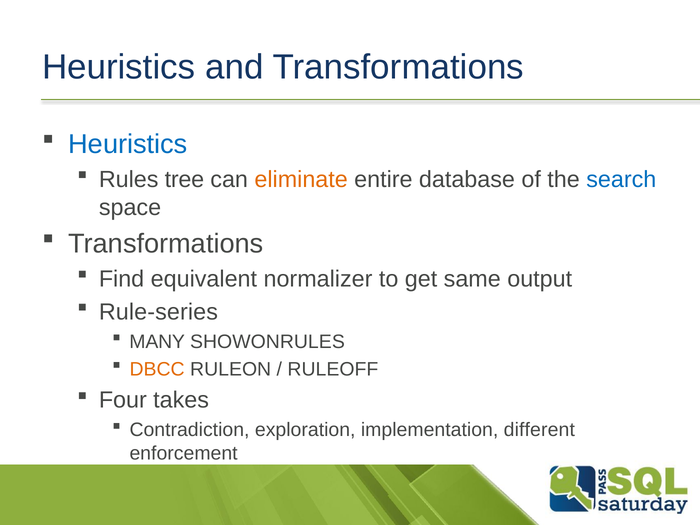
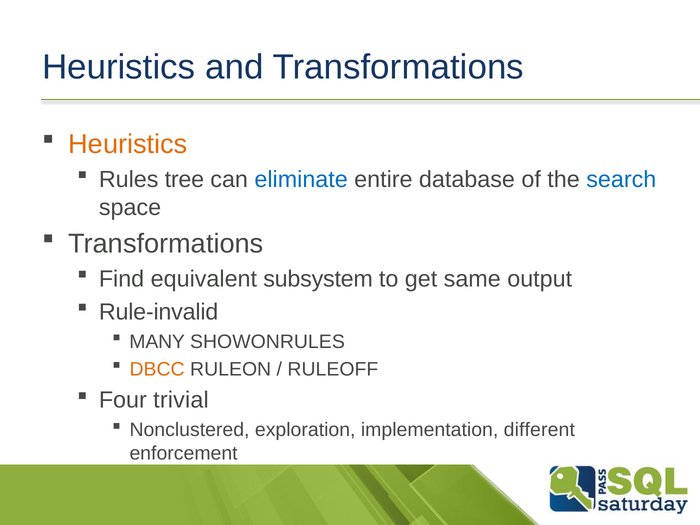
Heuristics colour: blue -> orange (128, 144)
eliminate colour: orange -> blue (301, 179)
normalizer: normalizer -> subsystem (318, 279)
Rule-series: Rule-series -> Rule-invalid (159, 312)
takes: takes -> trivial (181, 400)
Contradiction: Contradiction -> Nonclustered (189, 430)
